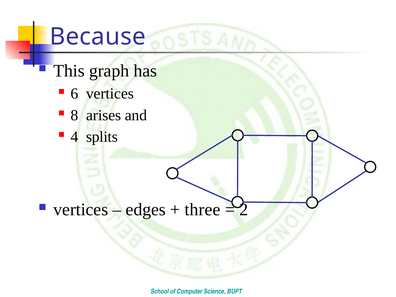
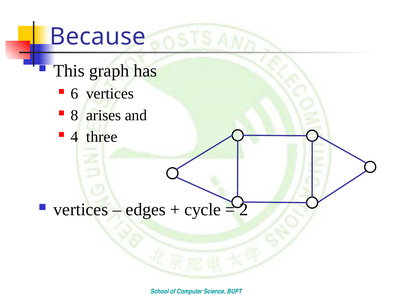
splits: splits -> three (102, 137)
three: three -> cycle (203, 210)
